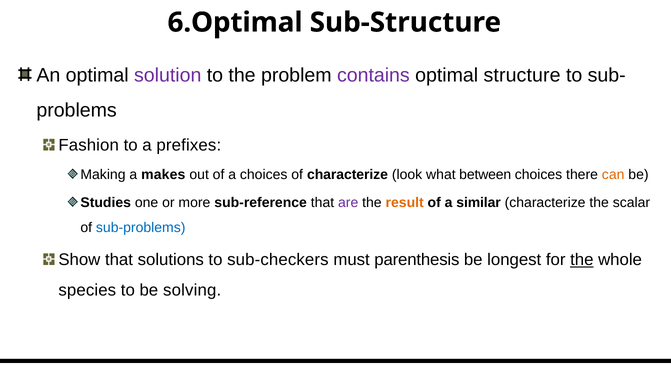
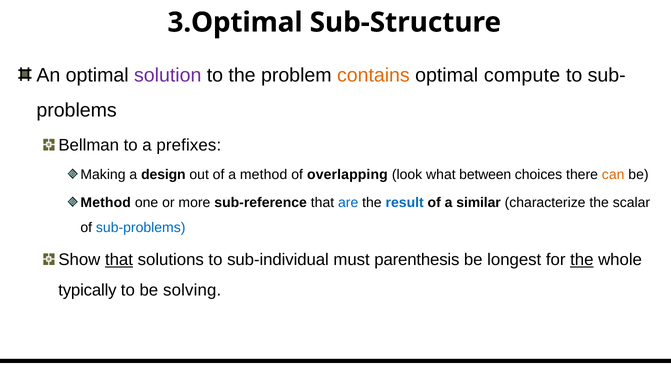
6.Optimal: 6.Optimal -> 3.Optimal (235, 22)
contains colour: purple -> orange (373, 75)
structure: structure -> compute (522, 75)
Fashion: Fashion -> Bellman (89, 146)
makes: makes -> design (163, 175)
a choices: choices -> method (264, 175)
of characterize: characterize -> overlapping (347, 175)
Studies: Studies -> Method (106, 203)
are colour: purple -> blue (348, 203)
result colour: orange -> blue (405, 203)
that underline: none -> present (119, 260)
sub-checkers: sub-checkers -> sub-individual (278, 260)
species: species -> typically (87, 290)
